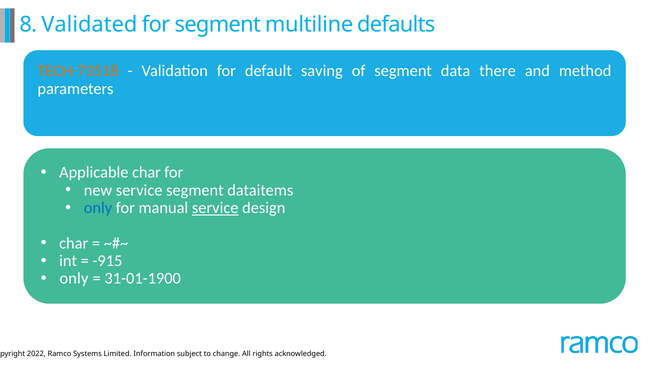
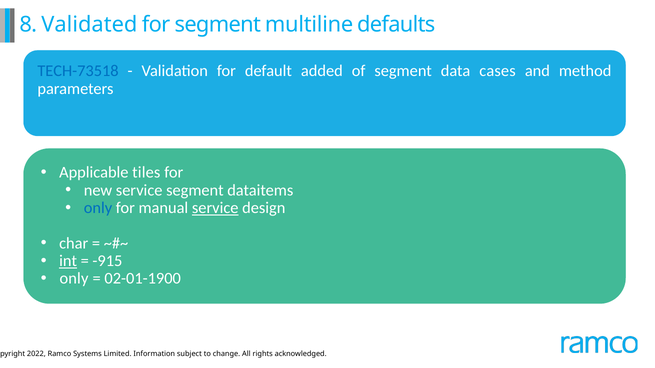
TECH-73518 colour: orange -> blue (78, 71)
saving: saving -> added (322, 71)
there: there -> cases (498, 71)
Applicable char: char -> tiles (146, 173)
int underline: none -> present (68, 261)
31-01-1900: 31-01-1900 -> 02-01-1900 (143, 279)
